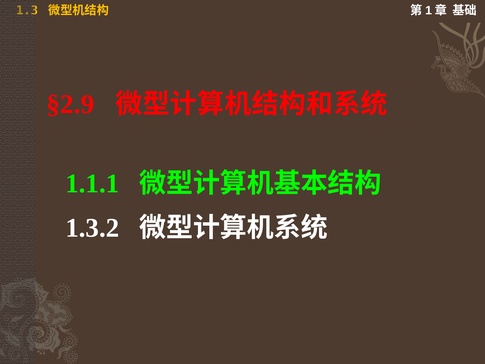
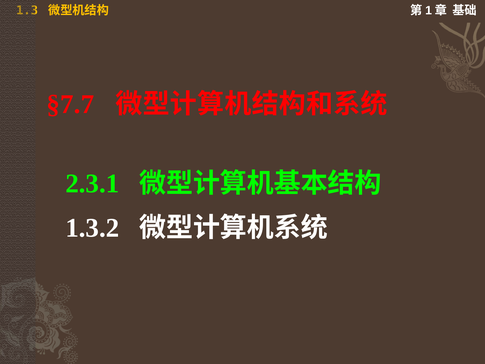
§2.9: §2.9 -> §7.7 (70, 104)
1.1.1: 1.1.1 -> 2.3.1 (92, 183)
